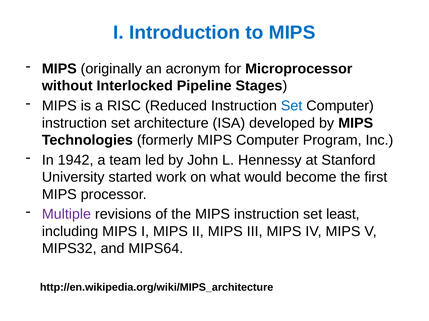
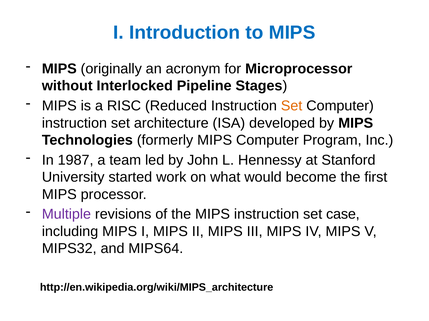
Set colour: blue -> orange (292, 106)
1942: 1942 -> 1987 (76, 160)
least: least -> case (343, 215)
